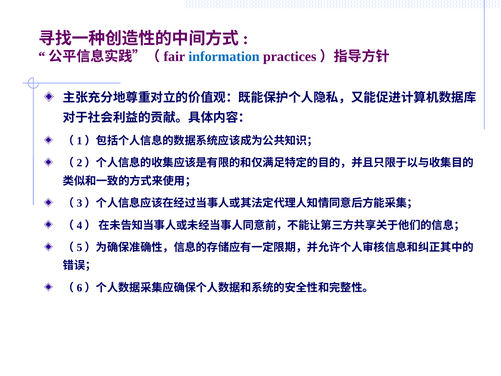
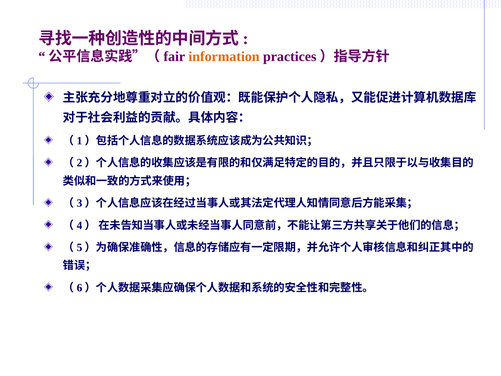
information colour: blue -> orange (224, 57)
